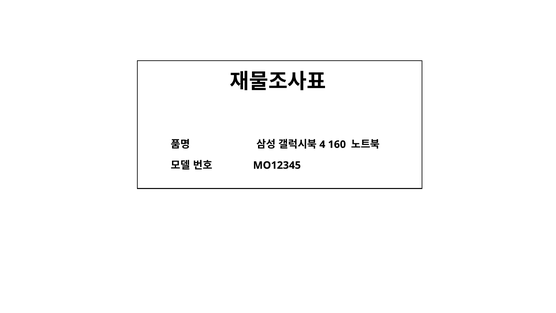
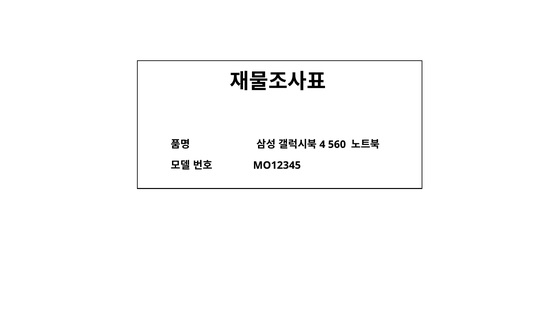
160: 160 -> 560 (337, 144)
